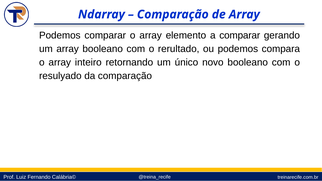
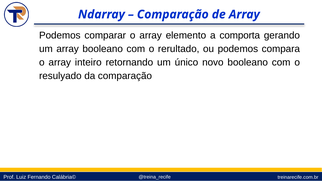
a comparar: comparar -> comporta (240, 35)
